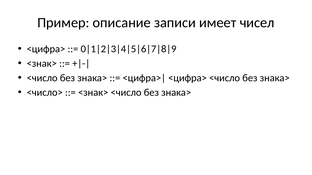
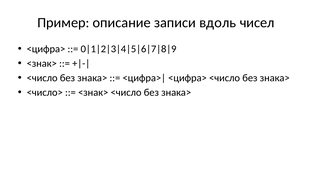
имеет: имеет -> вдоль (218, 23)
